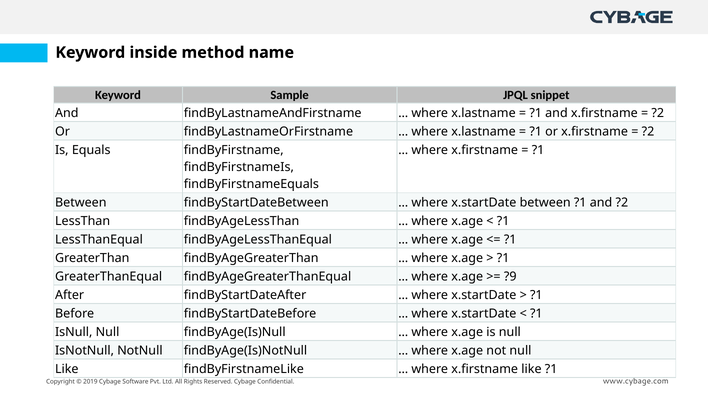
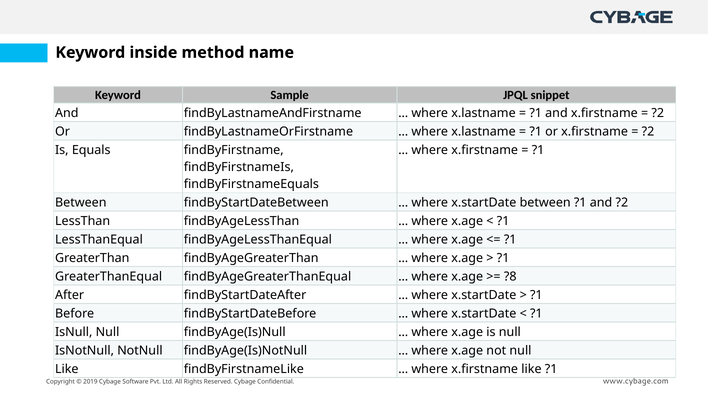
?9: ?9 -> ?8 (510, 277)
